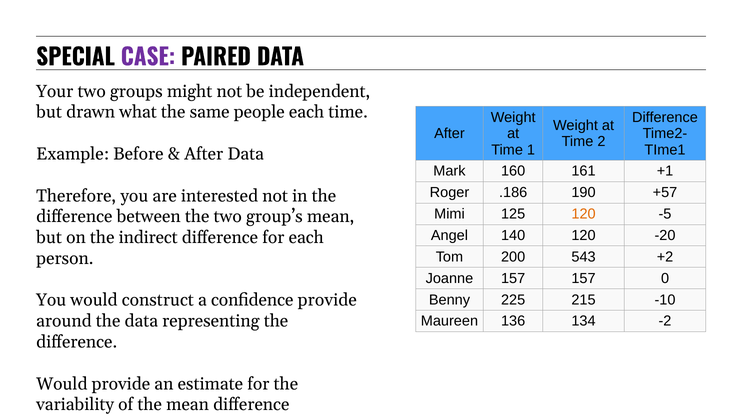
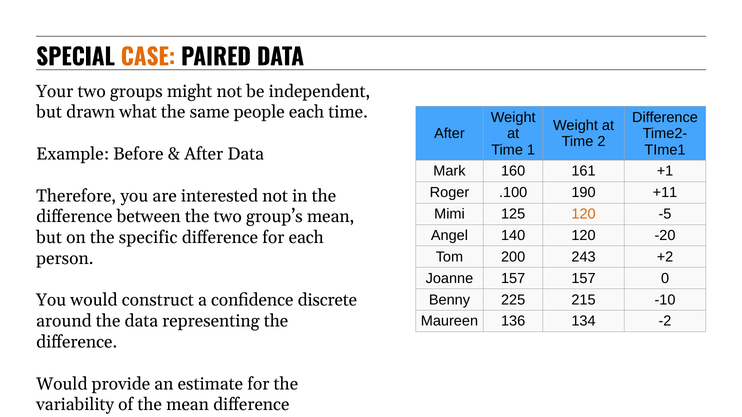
CASE colour: purple -> orange (148, 58)
.186: .186 -> .100 (513, 192)
+57: +57 -> +11 (665, 192)
indirect: indirect -> specific (148, 237)
543: 543 -> 243 (584, 257)
confidence provide: provide -> discrete (327, 300)
